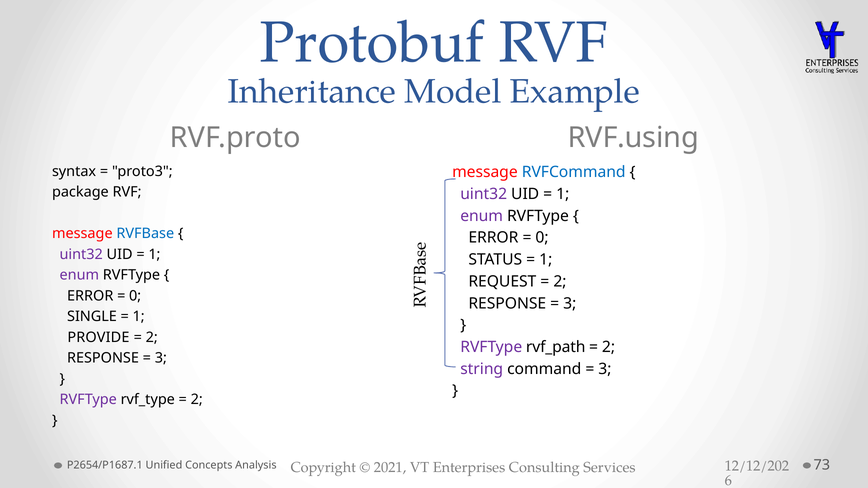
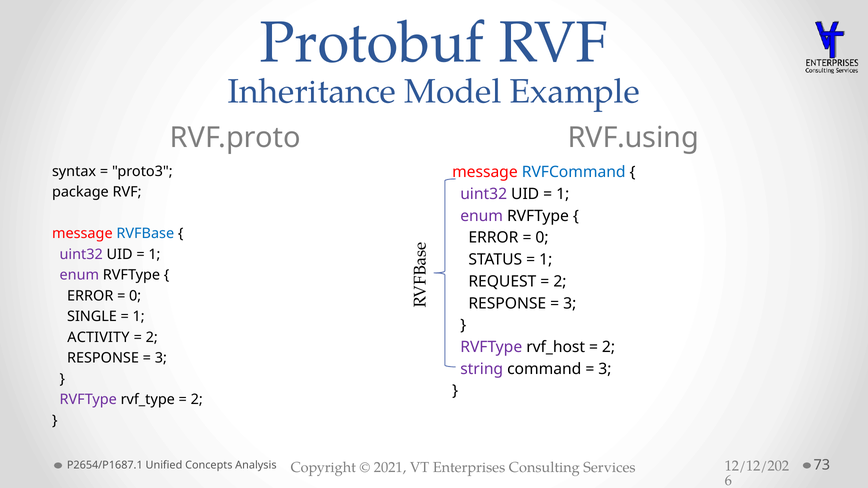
PROVIDE: PROVIDE -> ACTIVITY (98, 338)
rvf_path: rvf_path -> rvf_host (556, 347)
